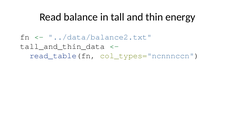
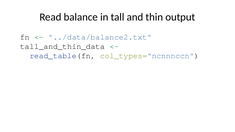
energy: energy -> output (180, 17)
